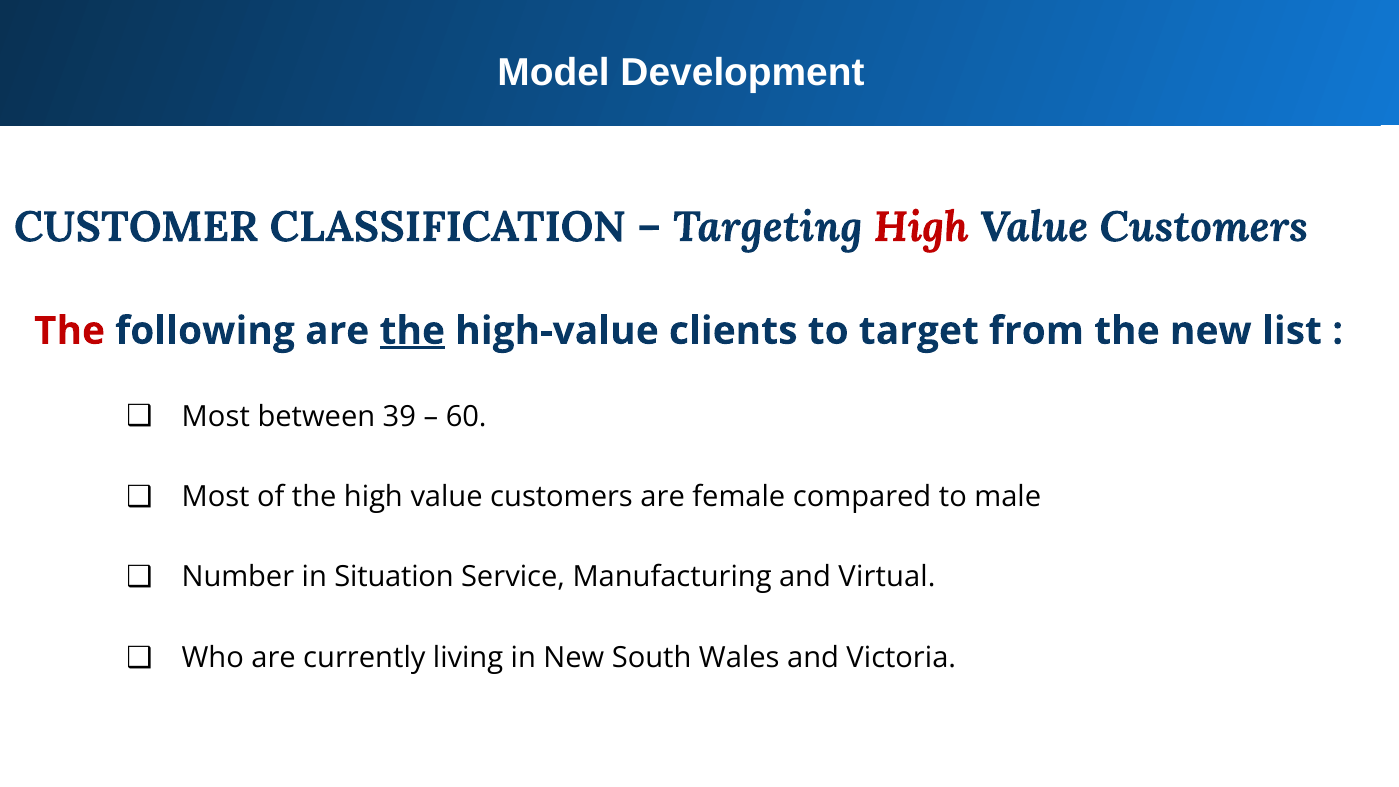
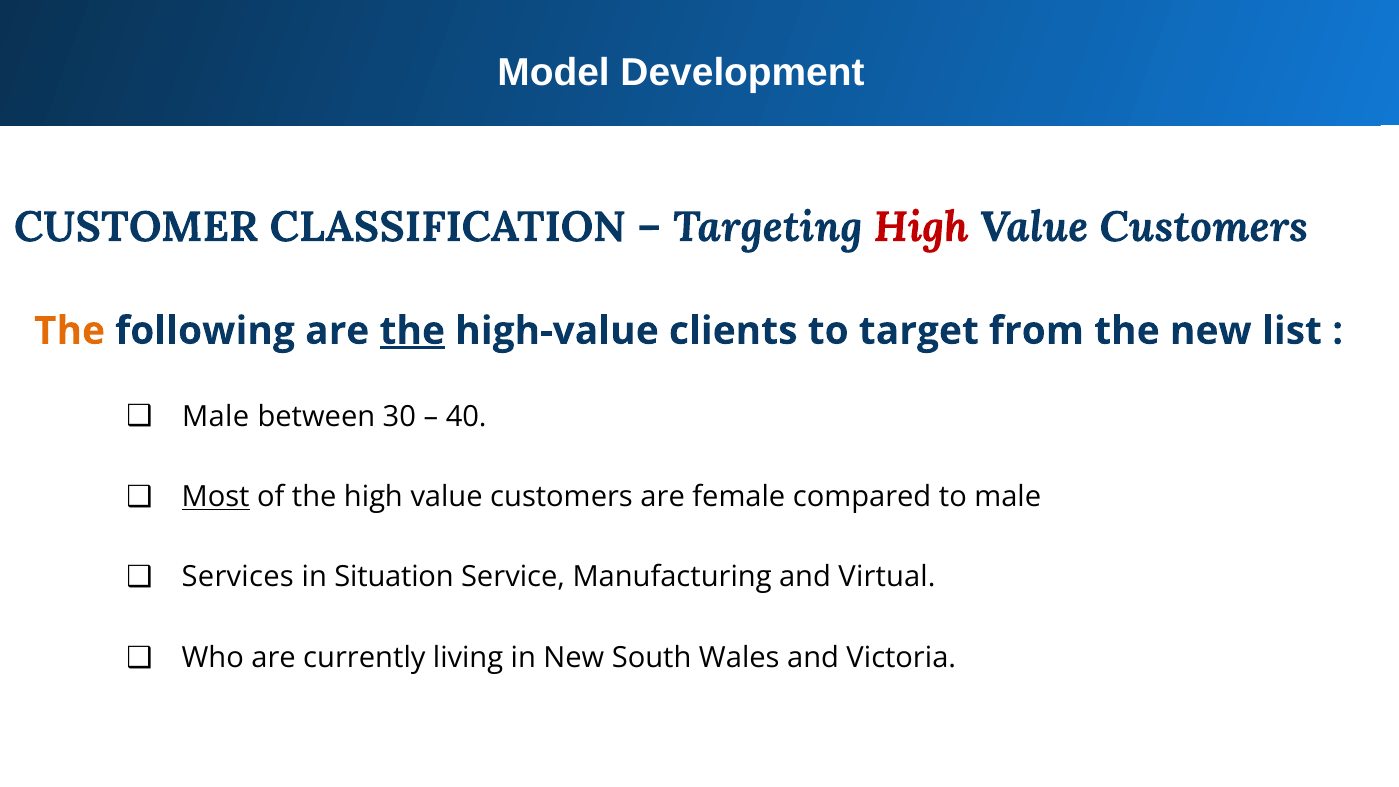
The colour: red -> orange (69, 331)
Most: Most -> Male (216, 416)
39: 39 -> 30 (399, 416)
60: 60 -> 40 (466, 416)
Most underline: none -> present (216, 497)
Number: Number -> Services (238, 577)
